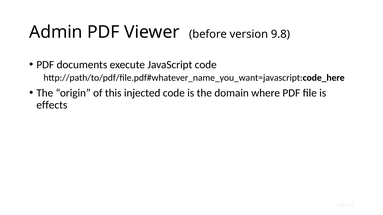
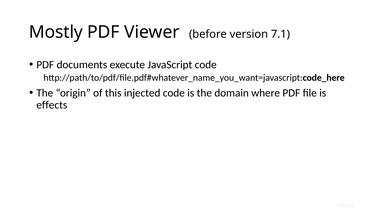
Admin: Admin -> Mostly (56, 32)
9.8: 9.8 -> 7.1 (280, 34)
